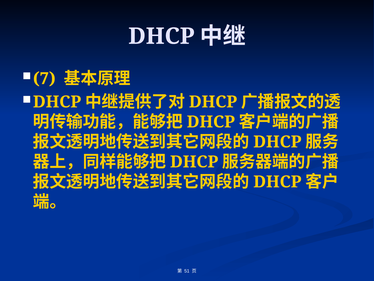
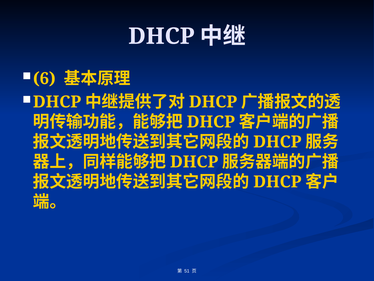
7: 7 -> 6 (44, 78)
